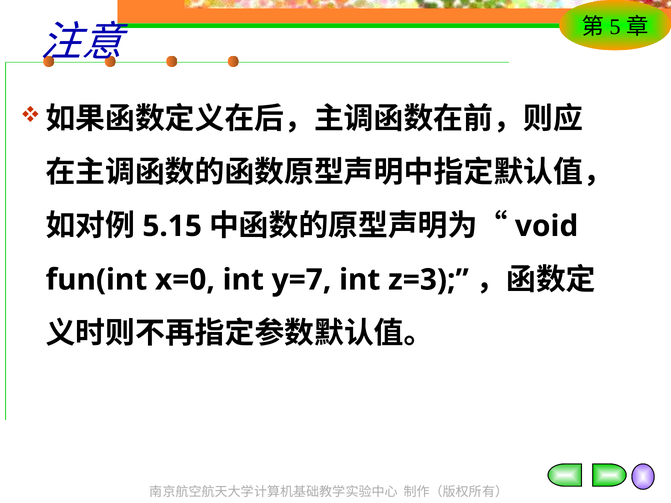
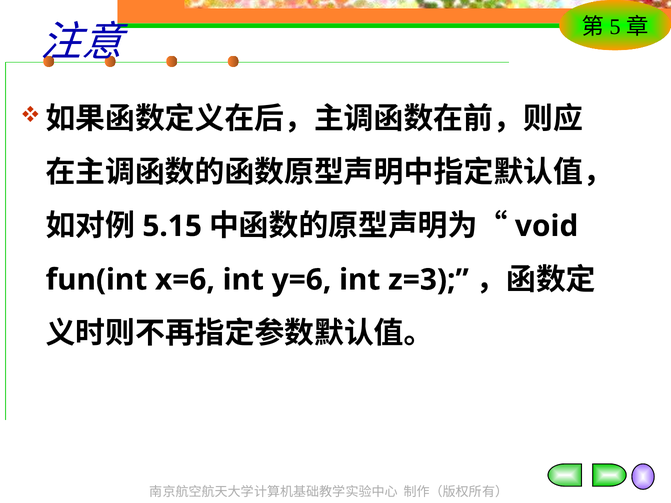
x=0: x=0 -> x=6 (185, 280)
y=7: y=7 -> y=6 (301, 280)
